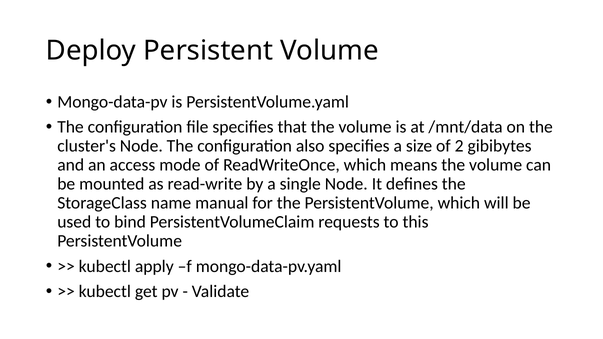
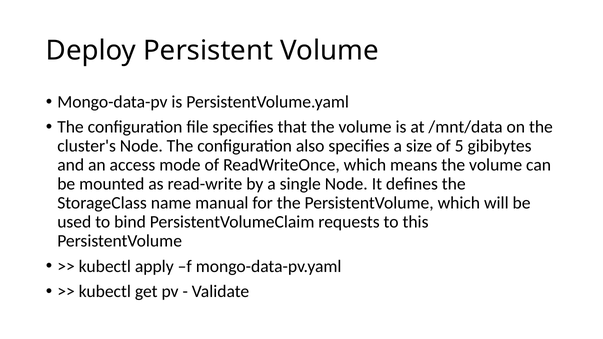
2: 2 -> 5 (459, 146)
